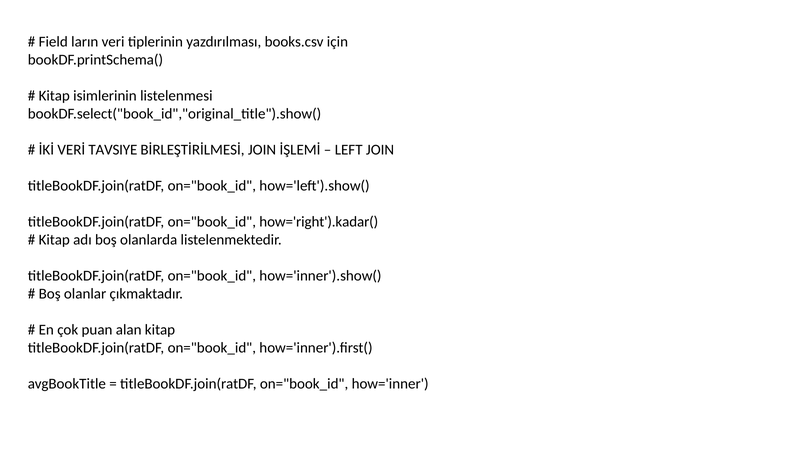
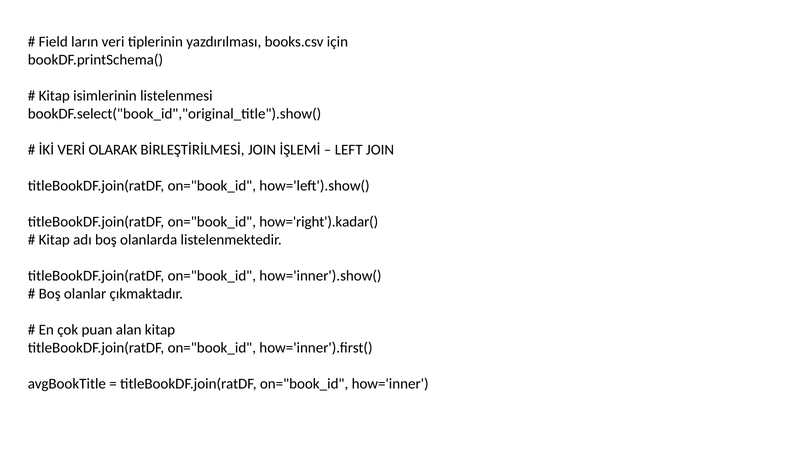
TAVSIYE: TAVSIYE -> OLARAK (113, 150)
